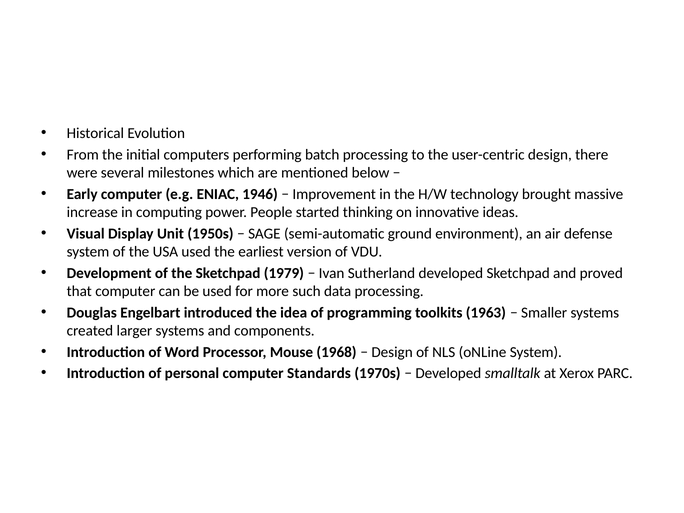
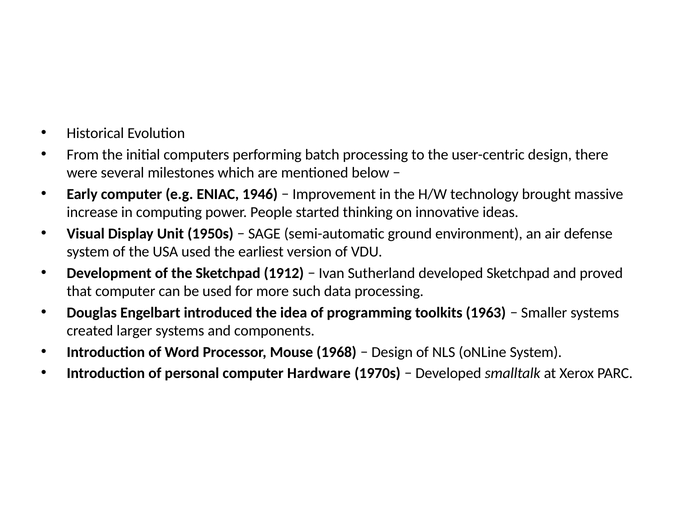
1979: 1979 -> 1912 (284, 273)
Standards: Standards -> Hardware (319, 373)
